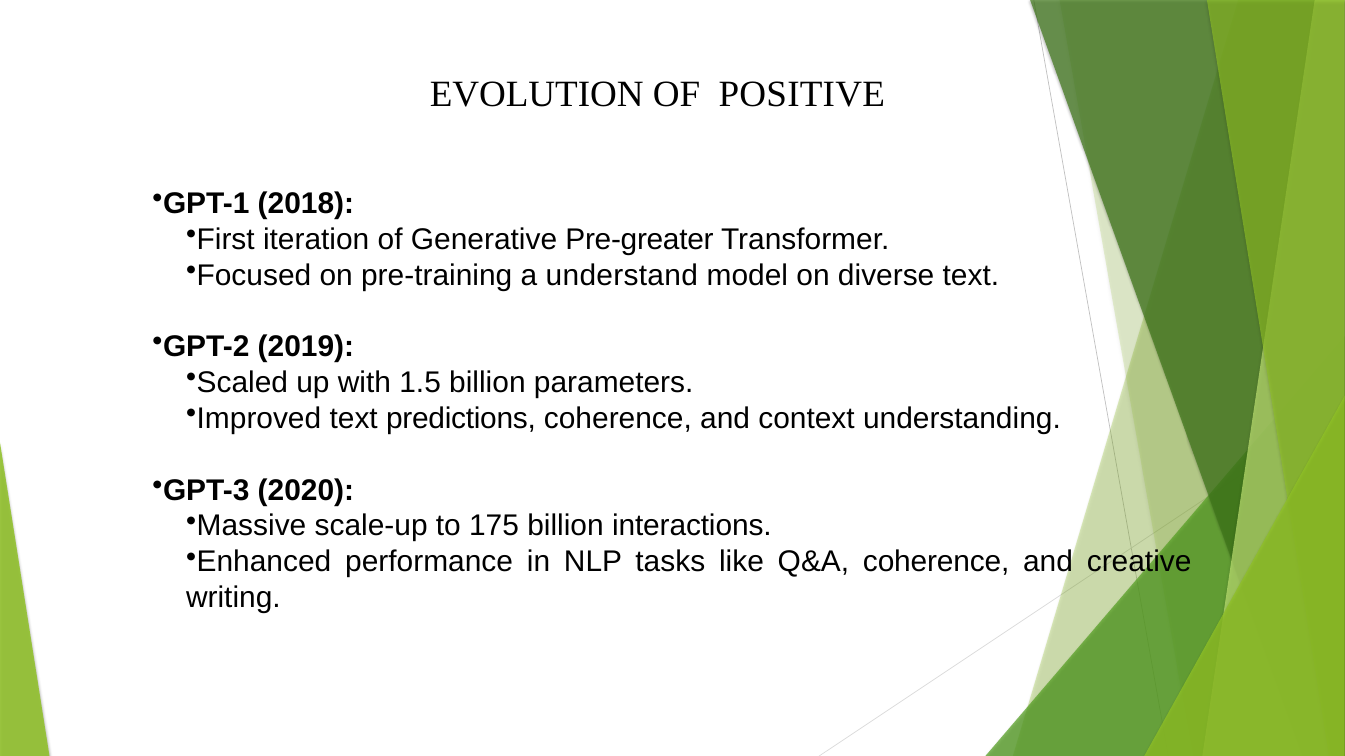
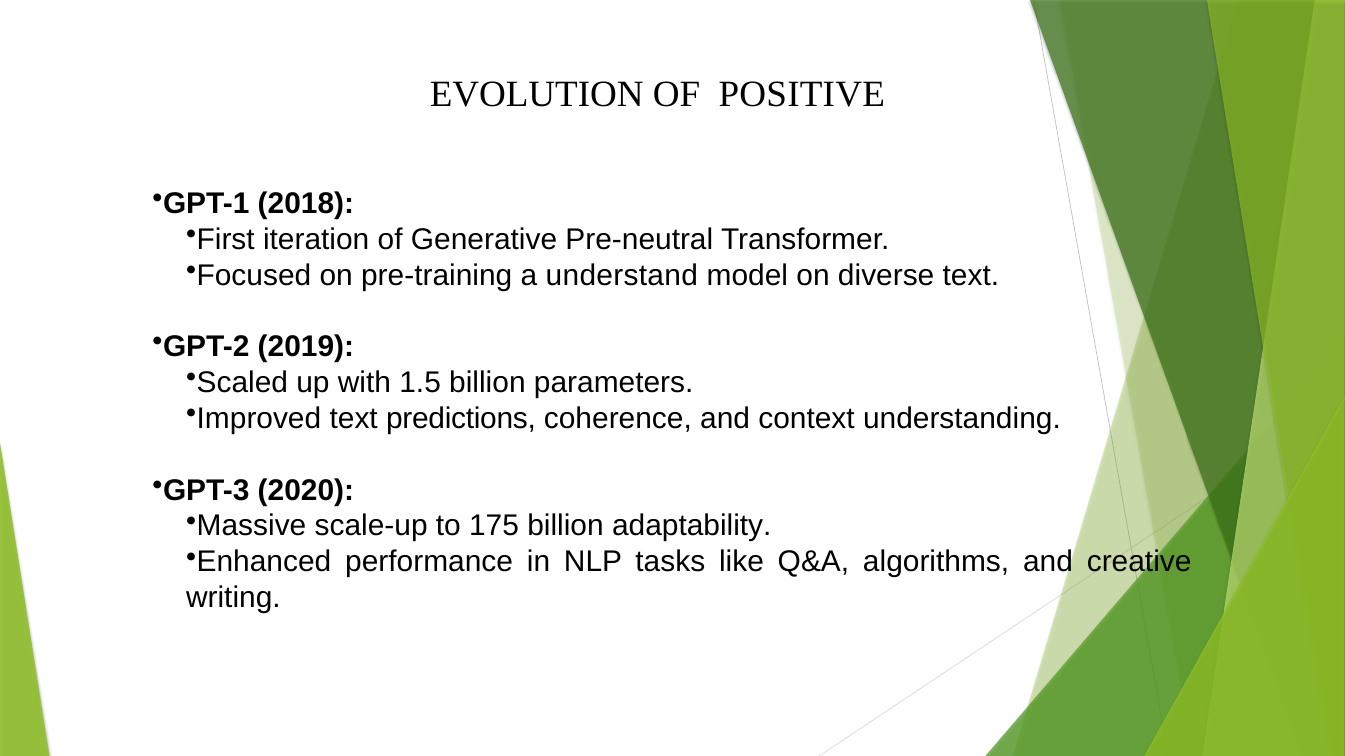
Pre-greater: Pre-greater -> Pre-neutral (639, 240)
interactions: interactions -> adaptability (692, 527)
Q&A coherence: coherence -> algorithms (936, 562)
